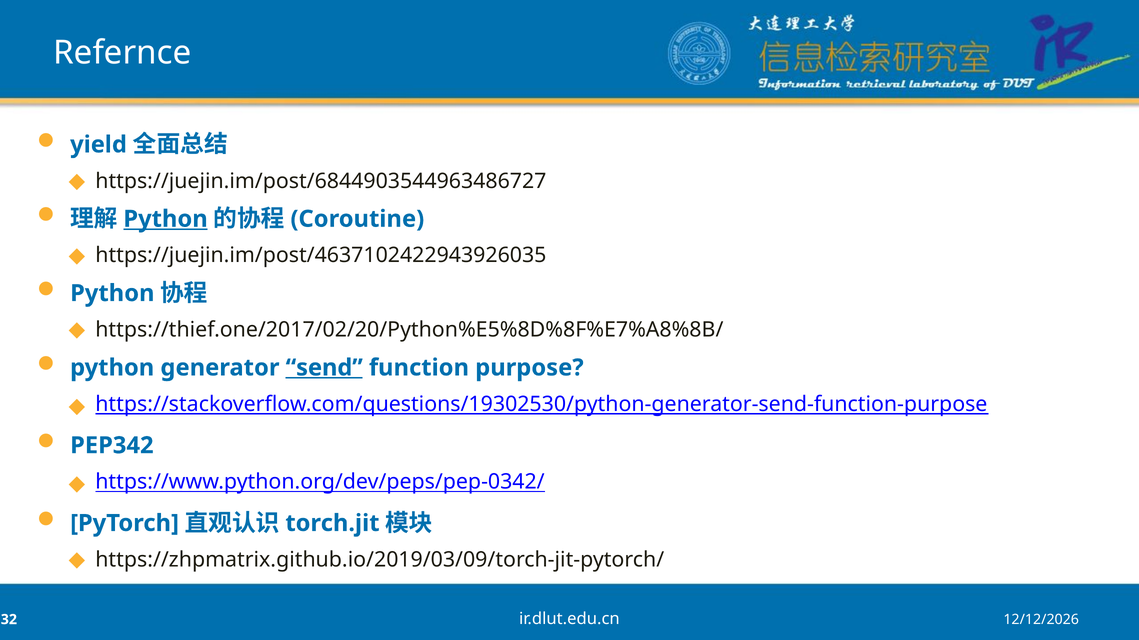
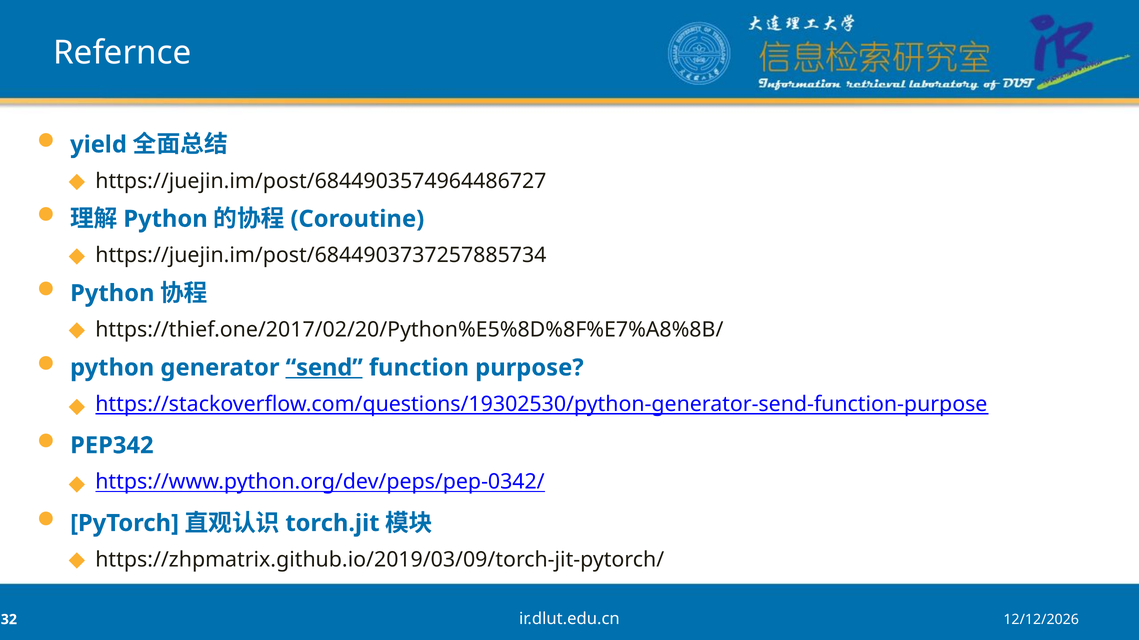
https://juejin.im/post/6844903544963486727: https://juejin.im/post/6844903544963486727 -> https://juejin.im/post/6844903574964486727 (321, 181)
Python underline: present -> none (166, 219)
https://juejin.im/post/4637102422943926035: https://juejin.im/post/4637102422943926035 -> https://juejin.im/post/6844903737257885734 (321, 256)
